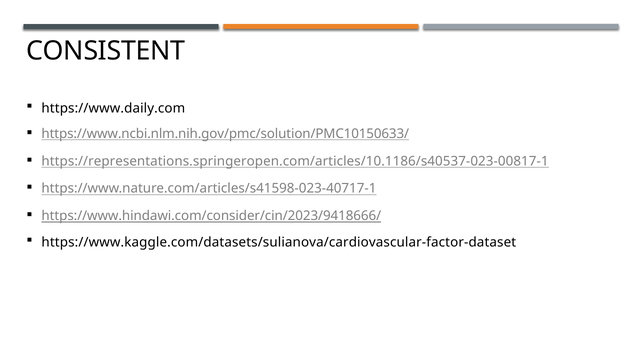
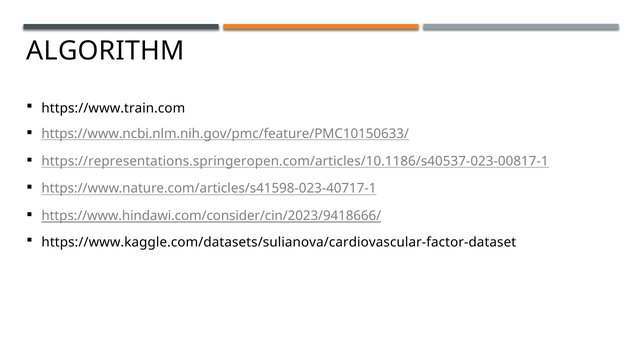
CONSISTENT: CONSISTENT -> ALGORITHM (106, 51)
https://www.daily.com: https://www.daily.com -> https://www.train.com (113, 109)
https://www.ncbi.nlm.nih.gov/pmc/solution/PMC10150633/: https://www.ncbi.nlm.nih.gov/pmc/solution/PMC10150633/ -> https://www.ncbi.nlm.nih.gov/pmc/feature/PMC10150633/ (225, 134)
